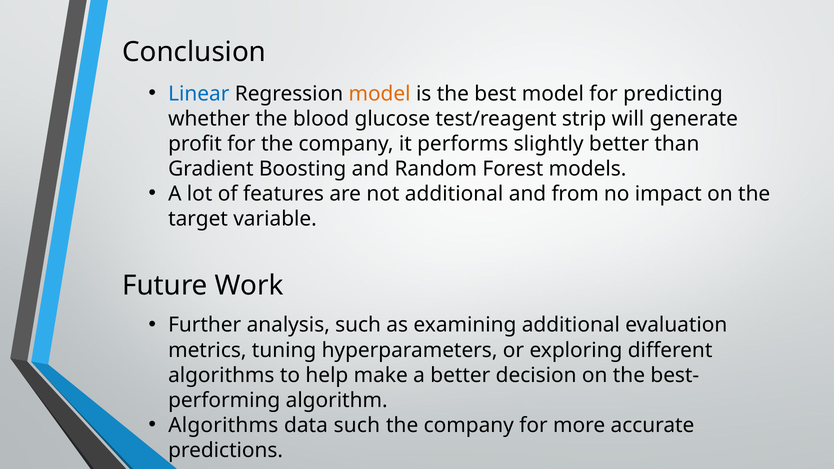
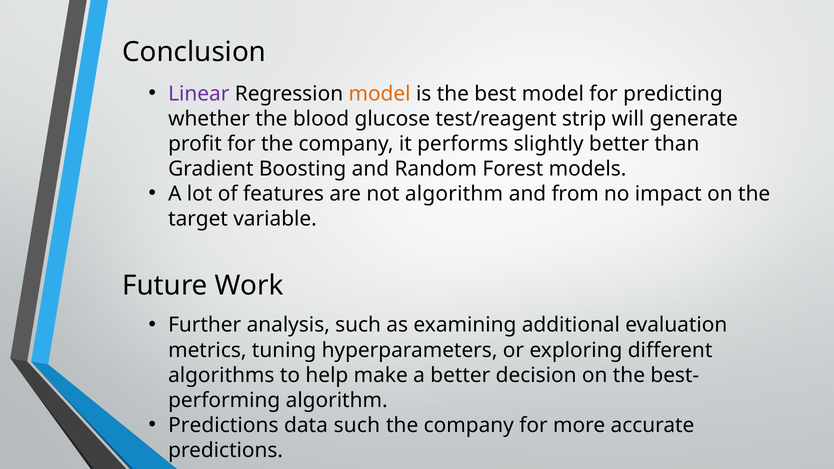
Linear colour: blue -> purple (199, 94)
not additional: additional -> algorithm (454, 194)
Algorithms: Algorithms -> Predictions (223, 425)
